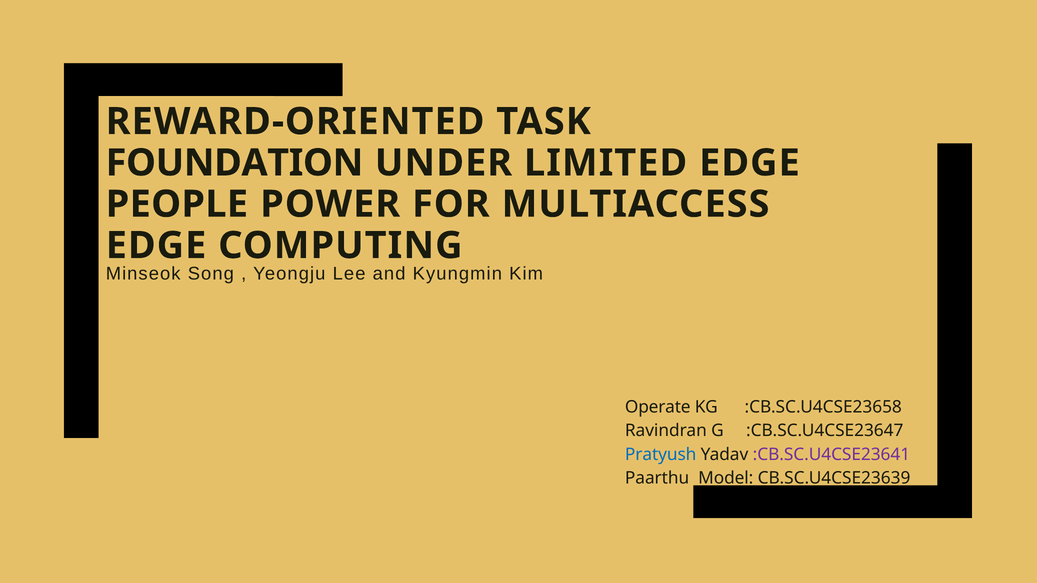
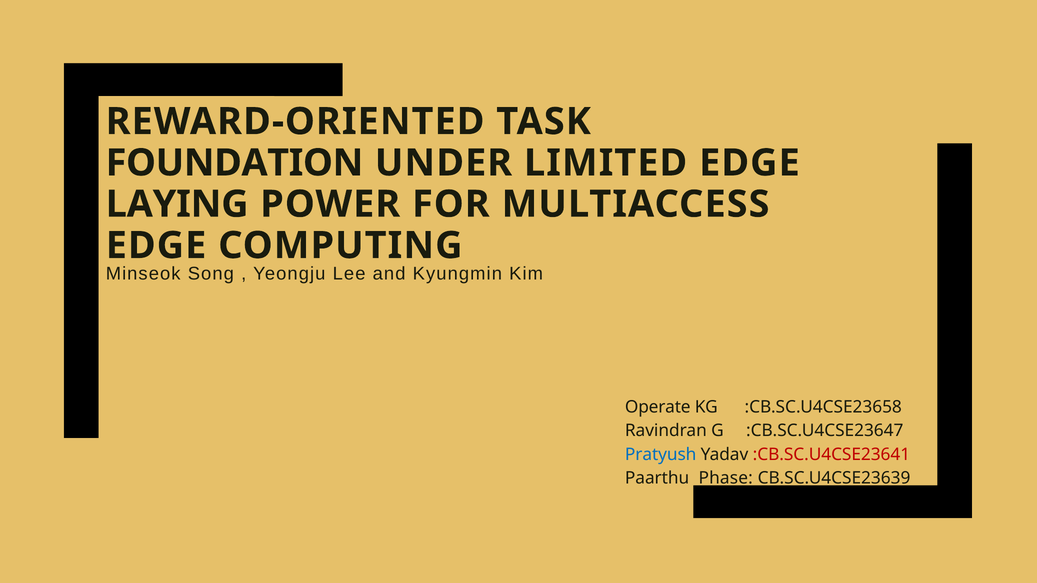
PEOPLE: PEOPLE -> LAYING (177, 204)
:CB.SC.U4CSE23641 colour: purple -> red (831, 455)
Model: Model -> Phase (726, 478)
